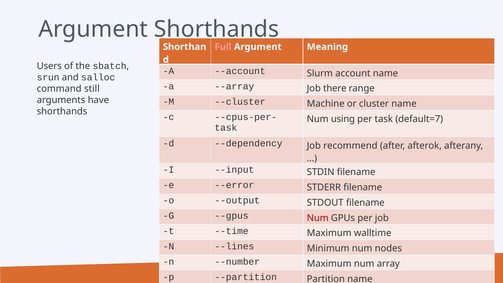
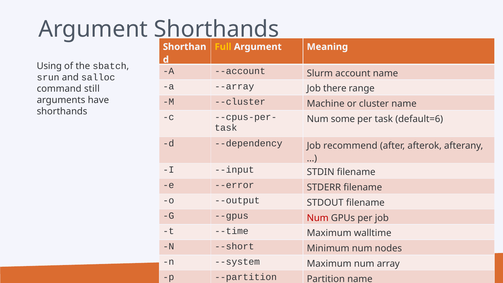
Full colour: pink -> yellow (223, 47)
Users: Users -> Using (49, 66)
using: using -> some (343, 119)
default=7: default=7 -> default=6 (419, 119)
--lines: --lines -> --short (234, 246)
--number: --number -> --system (237, 262)
